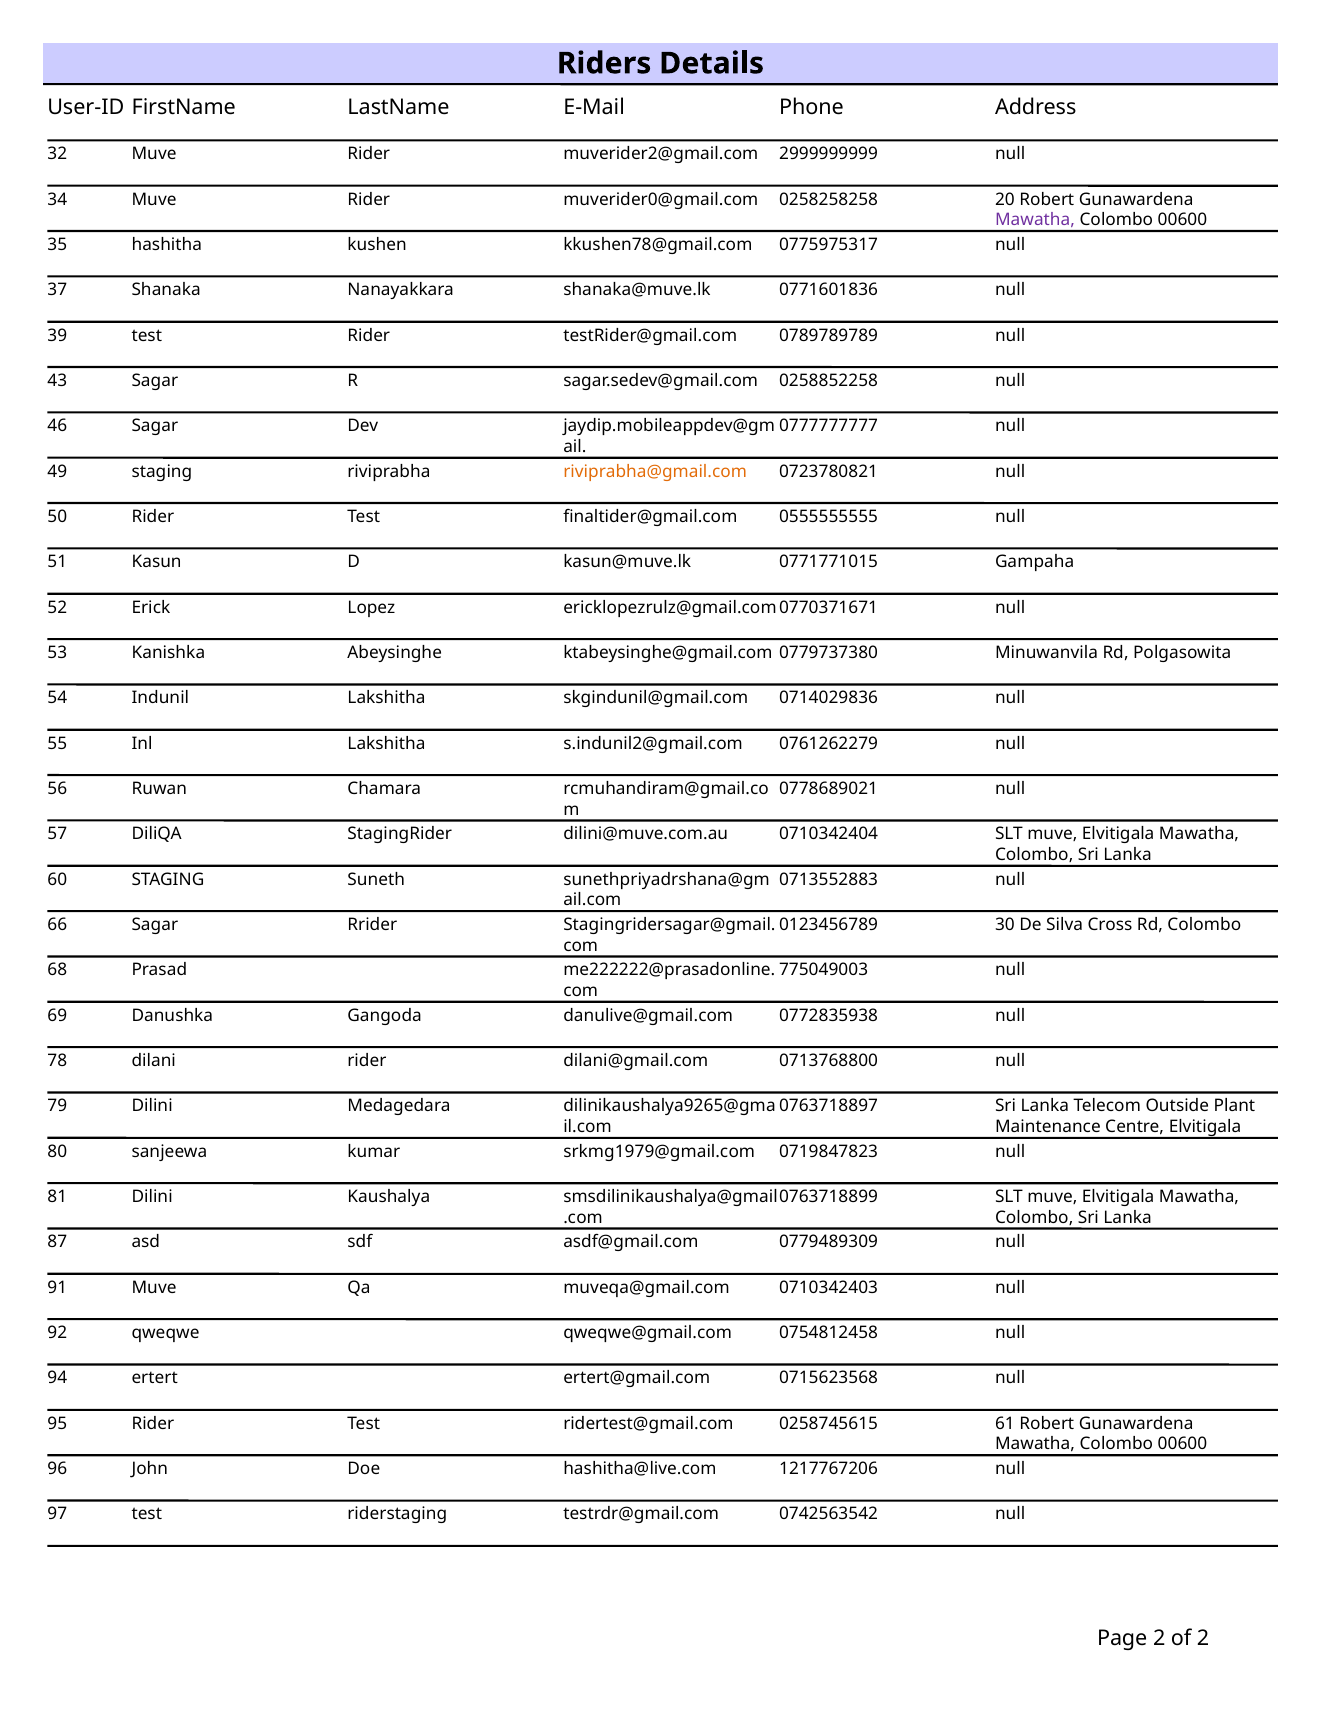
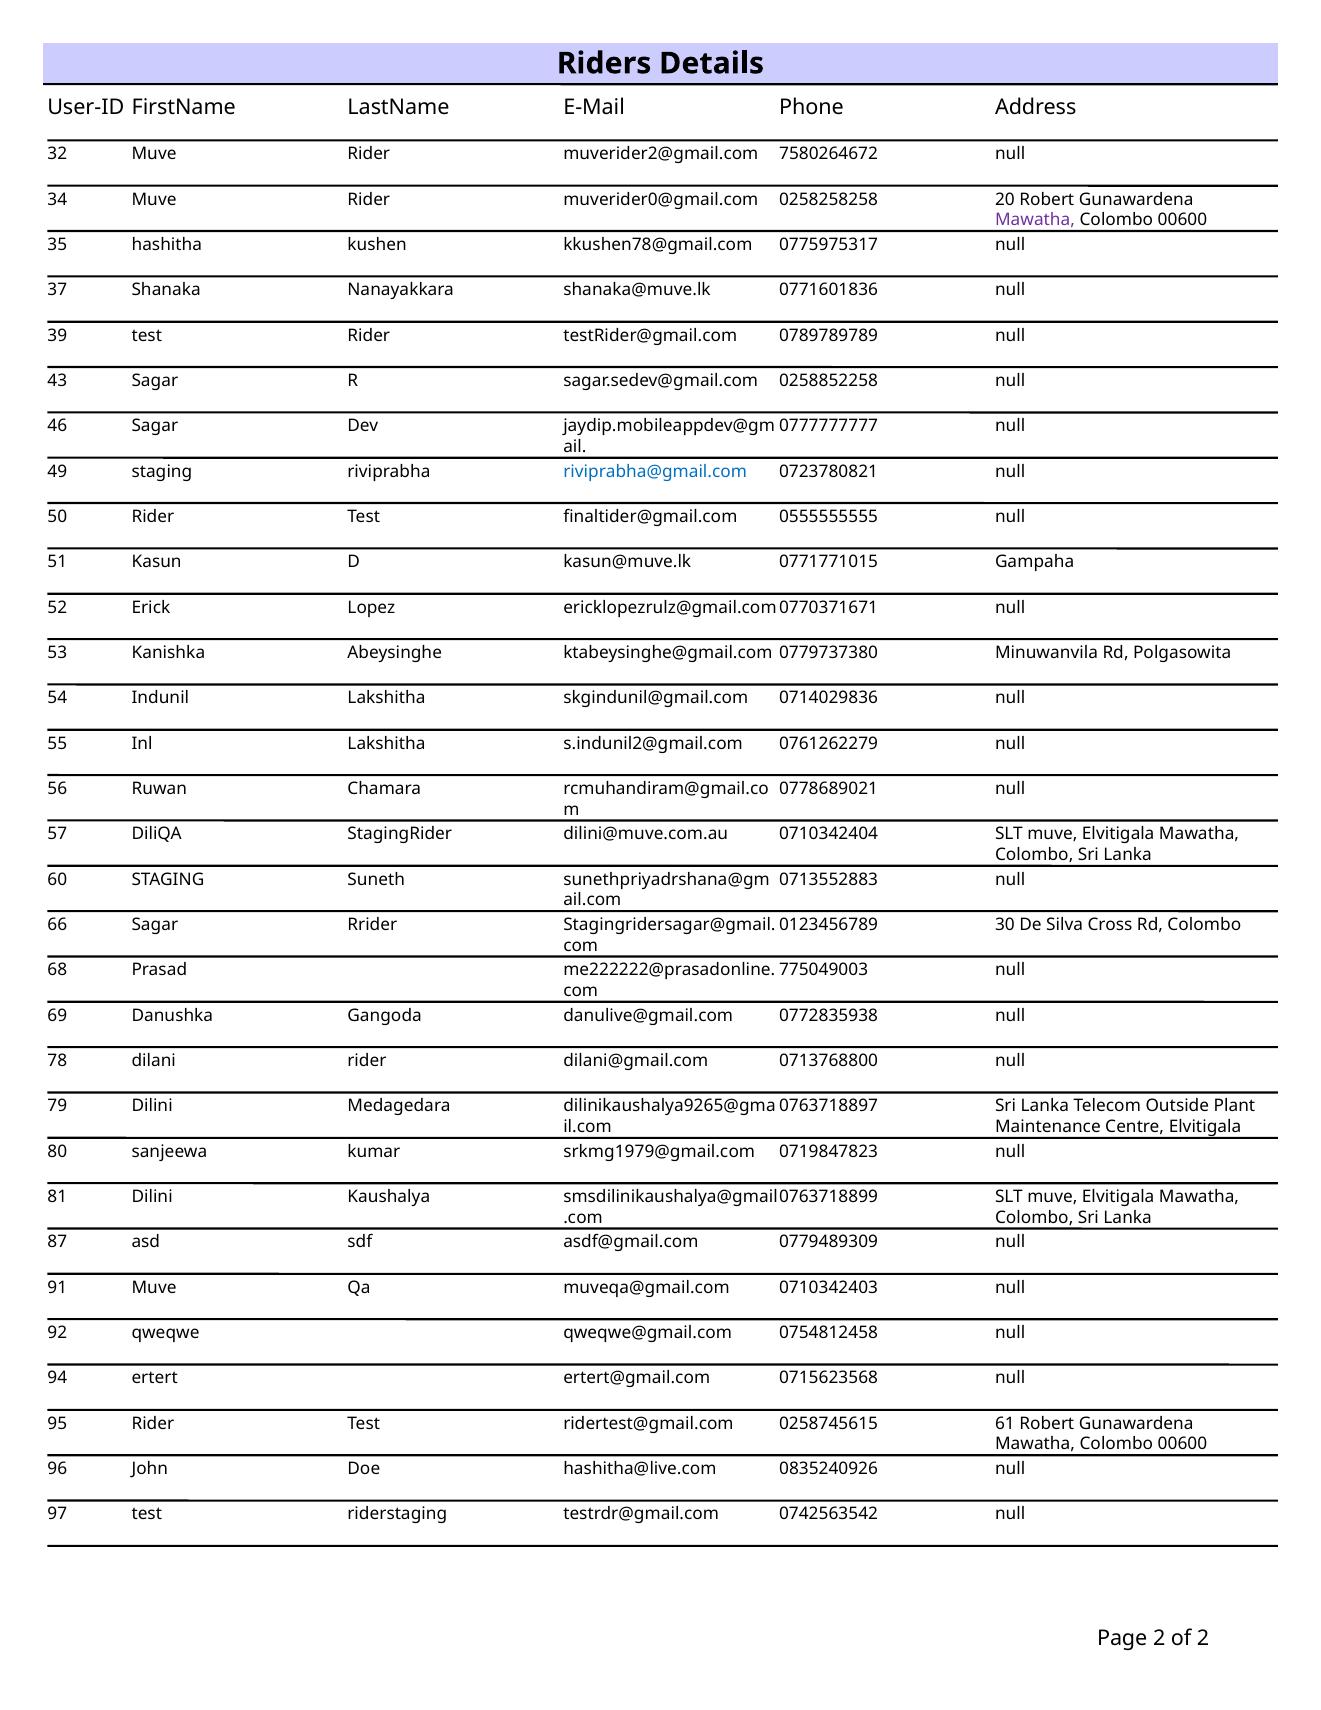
2999999999: 2999999999 -> 7580264672 (829, 154)
riviprabha@gmail.com colour: orange -> blue (655, 471)
1217767206: 1217767206 -> 0835240926 (829, 1469)
